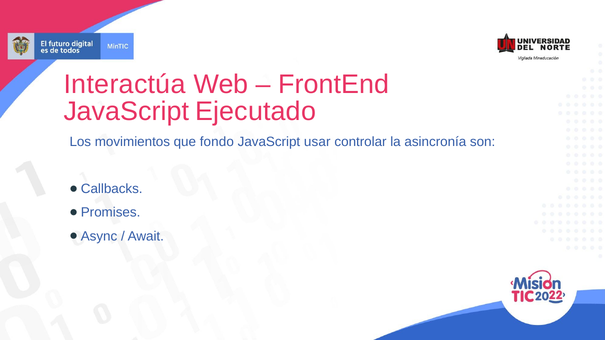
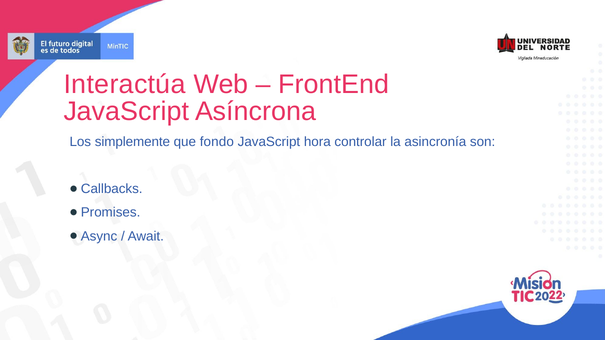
Ejecutado: Ejecutado -> Asíncrona (256, 112)
movimientos: movimientos -> simplemente (132, 142)
usar: usar -> hora (317, 142)
